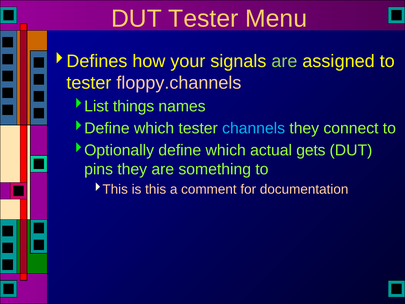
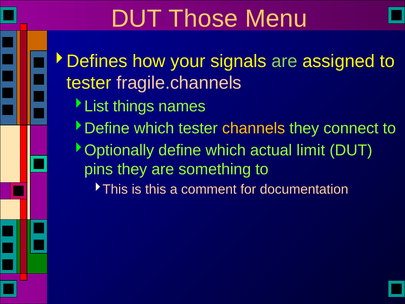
DUT Tester: Tester -> Those (203, 19)
floppy.channels: floppy.channels -> fragile.channels (179, 83)
channels colour: light blue -> yellow (254, 128)
gets: gets -> limit (311, 150)
